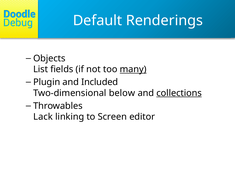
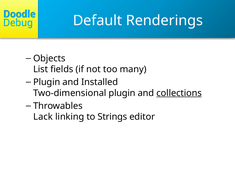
many underline: present -> none (133, 69)
Included: Included -> Installed (100, 82)
Two-dimensional below: below -> plugin (122, 93)
Screen: Screen -> Strings (112, 117)
